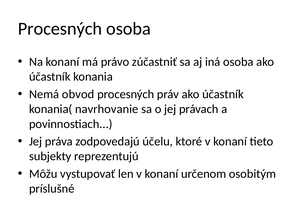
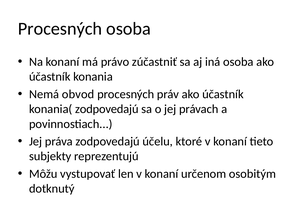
konania( navrhovanie: navrhovanie -> zodpovedajú (107, 109)
príslušné: príslušné -> dotknutý (52, 189)
